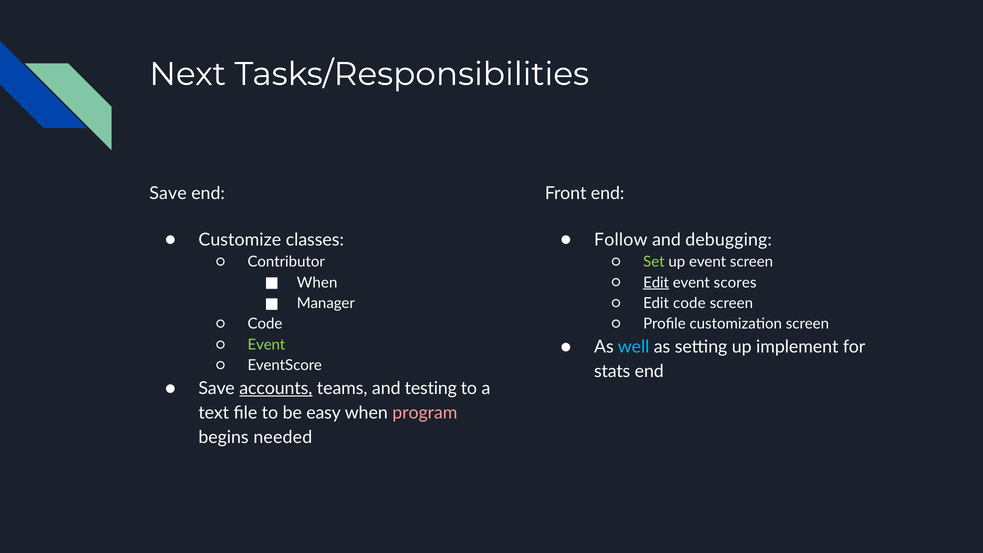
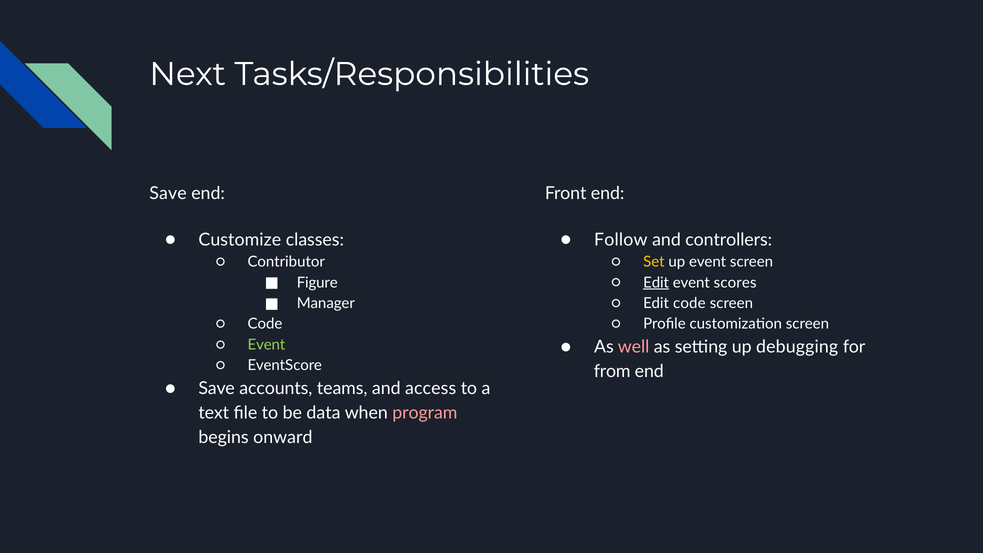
debugging: debugging -> controllers (729, 240)
Set colour: light green -> yellow (654, 262)
When: When -> Figure (317, 283)
well colour: light blue -> pink (634, 347)
implement: implement -> debugging (797, 347)
stats: stats -> from (612, 372)
accounts underline: present -> none (276, 388)
testing: testing -> access (431, 388)
easy: easy -> data (323, 413)
needed: needed -> onward (283, 437)
